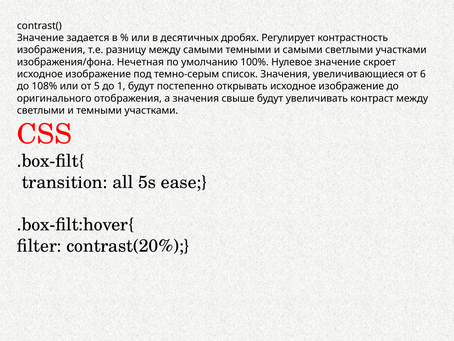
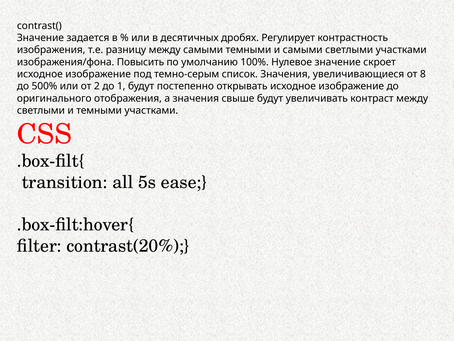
Нечетная: Нечетная -> Повысить (140, 62)
6: 6 -> 8 (423, 74)
108%: 108% -> 500% (44, 86)
5: 5 -> 2 (97, 86)
